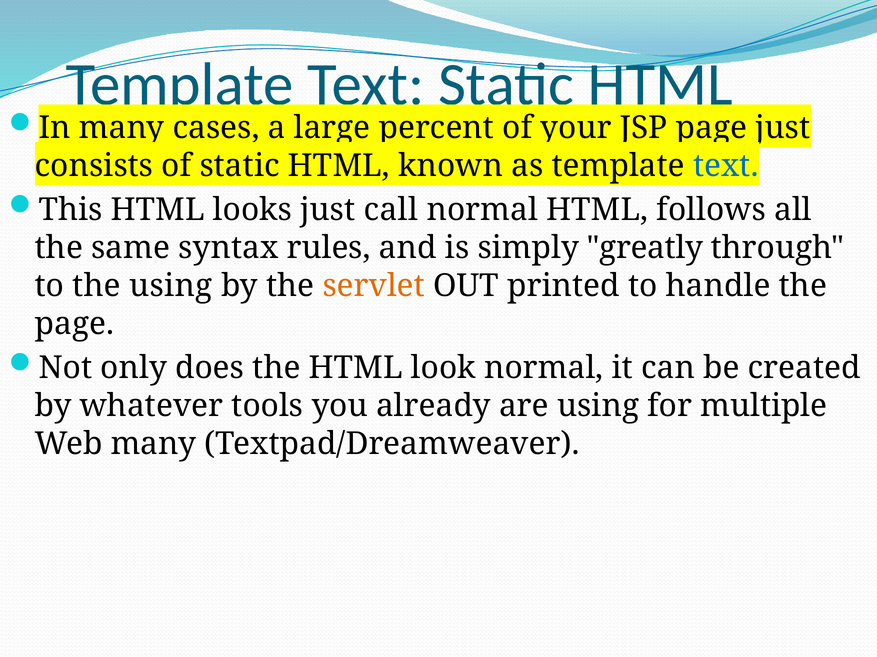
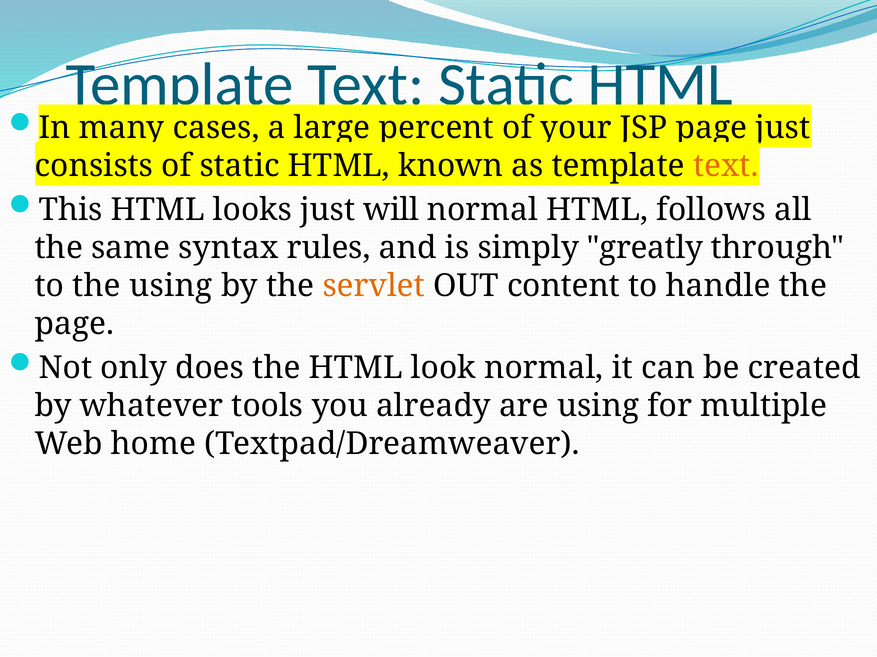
text colour: blue -> orange (726, 166)
call: call -> will (391, 210)
printed: printed -> content (564, 286)
Web many: many -> home (153, 444)
